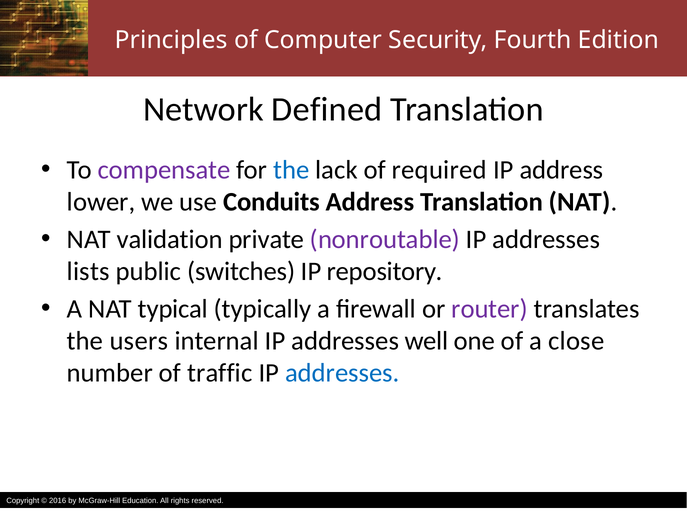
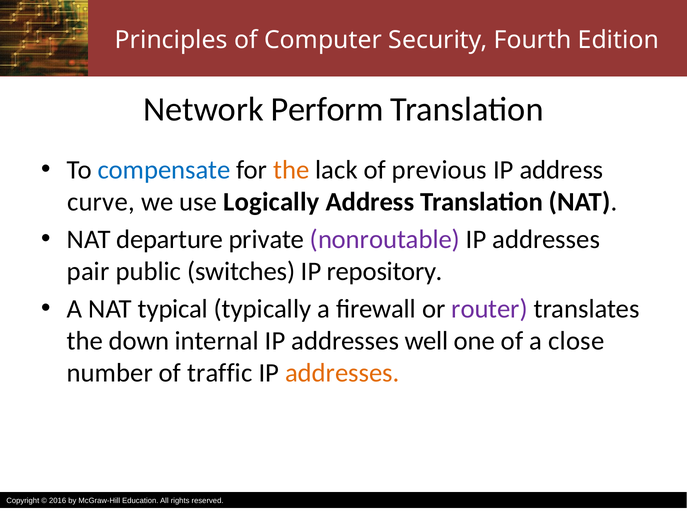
Defined: Defined -> Perform (327, 109)
compensate colour: purple -> blue (164, 170)
the colour: blue -> orange (291, 170)
required: required -> previous (439, 170)
lower: lower -> curve (101, 202)
Conduits: Conduits -> Logically (271, 202)
validation: validation -> departure (170, 240)
lists: lists -> pair (88, 272)
users: users -> down (139, 341)
addresses colour: blue -> orange (342, 373)
